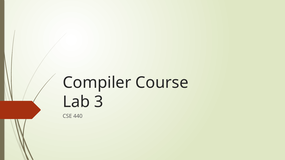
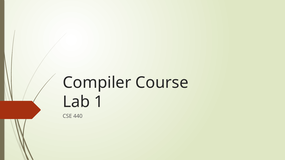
3: 3 -> 1 (99, 102)
